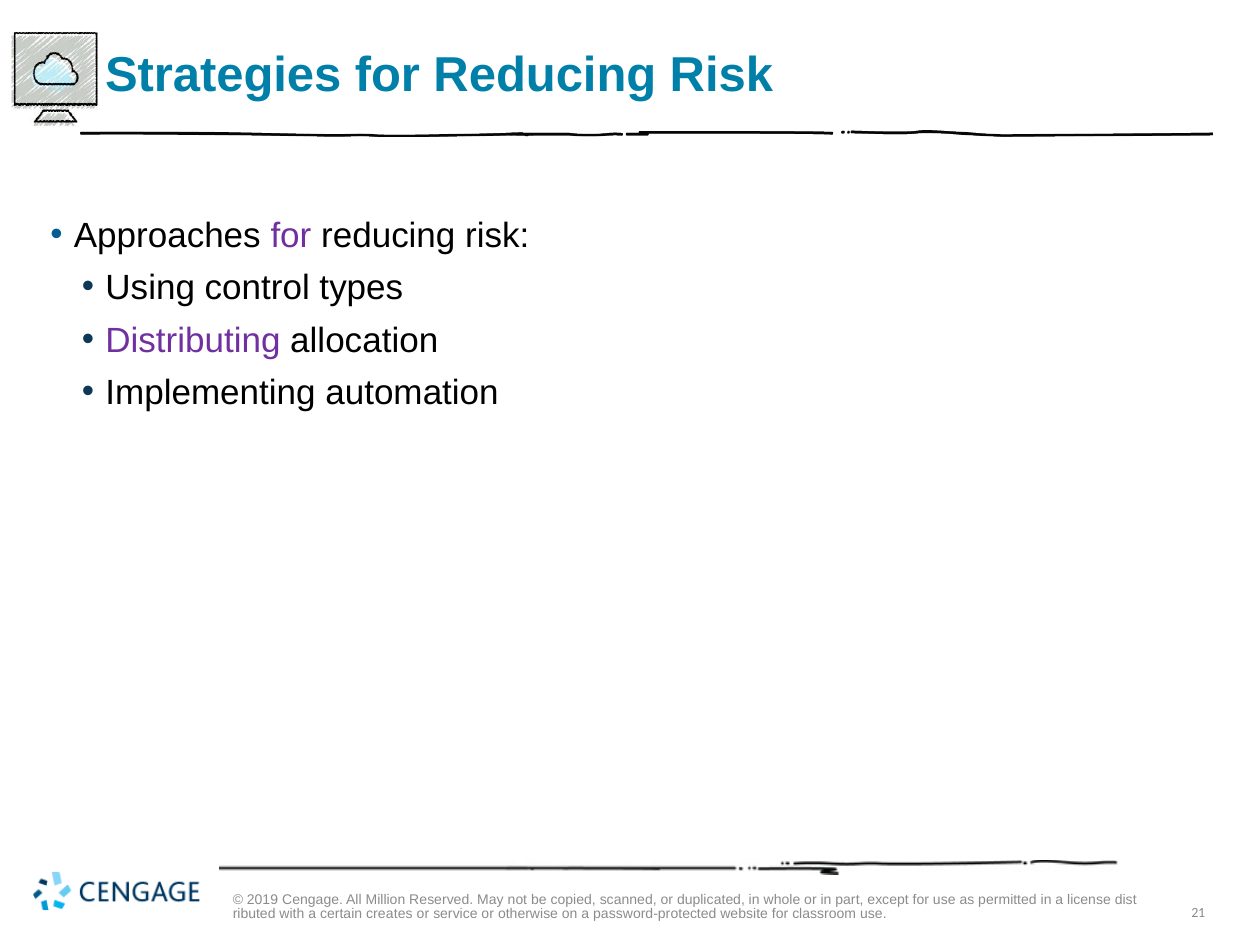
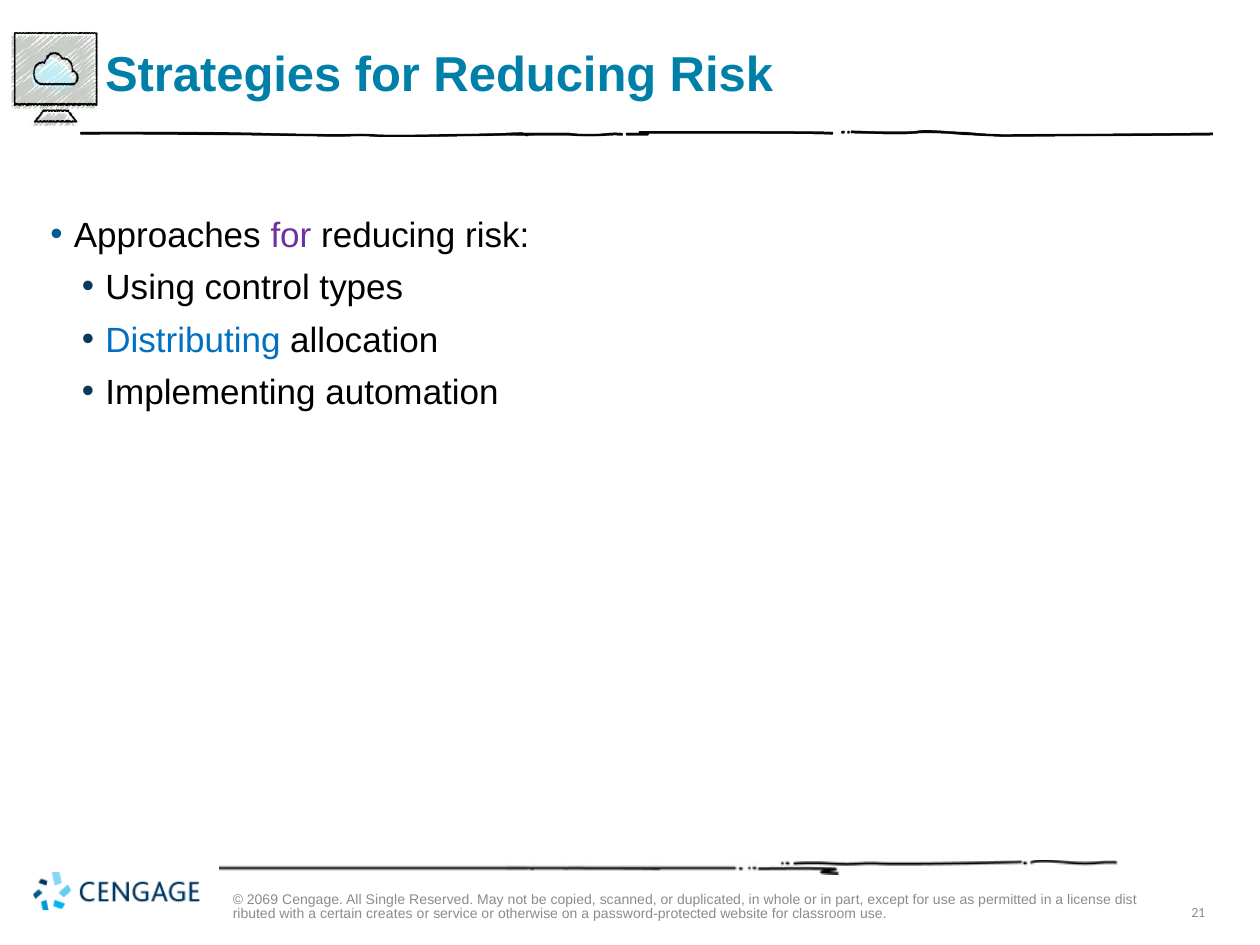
Distributing colour: purple -> blue (193, 341)
2019: 2019 -> 2069 (262, 900)
Million: Million -> Single (385, 900)
